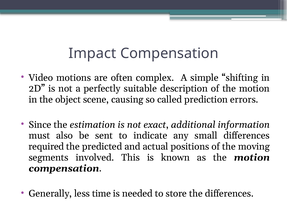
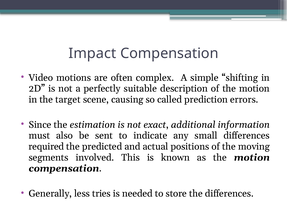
object: object -> target (68, 100)
time: time -> tries (101, 194)
